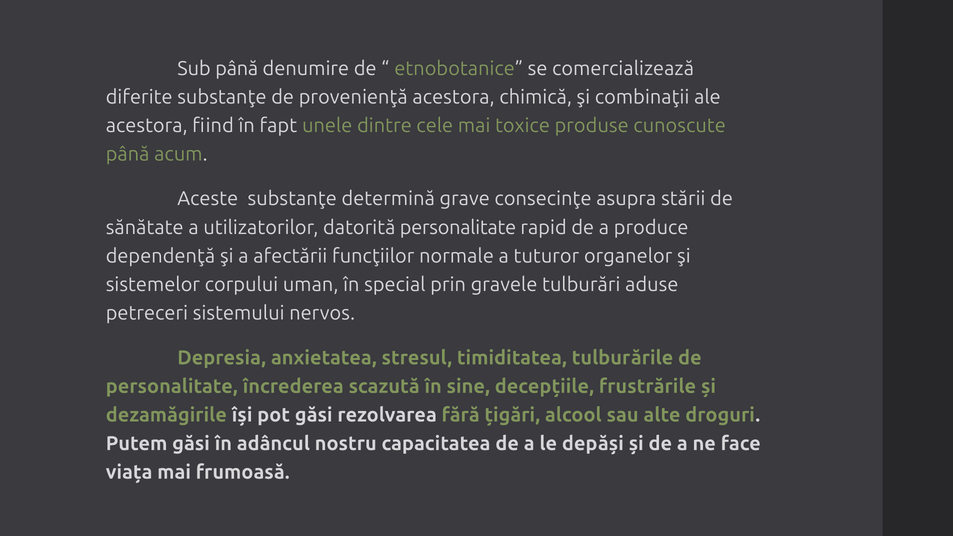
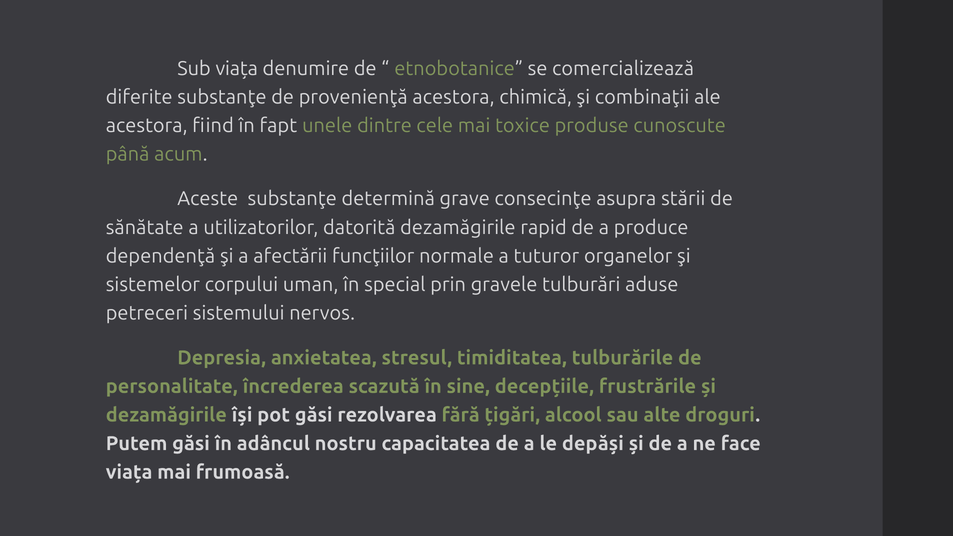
Sub până: până -> viața (237, 69)
datorită personalitate: personalitate -> dezamăgirile (458, 228)
